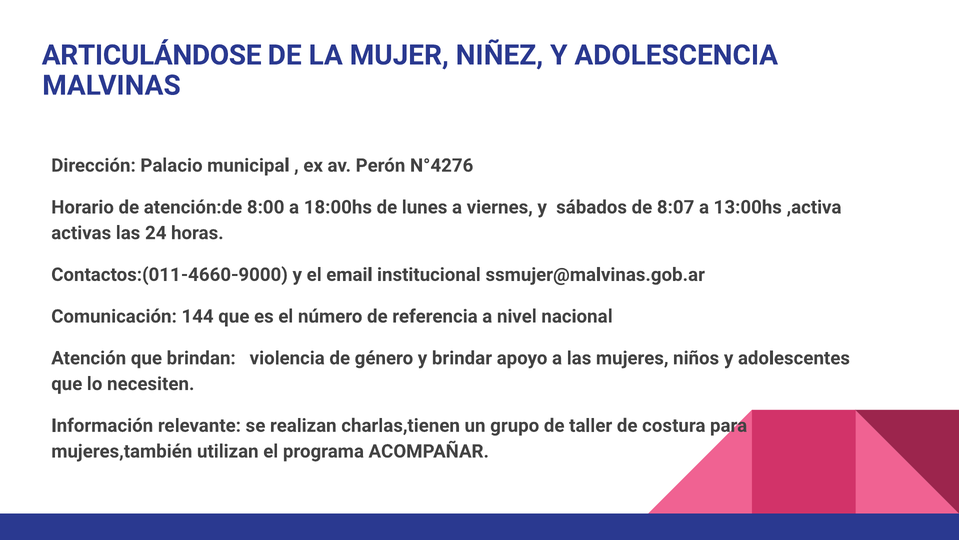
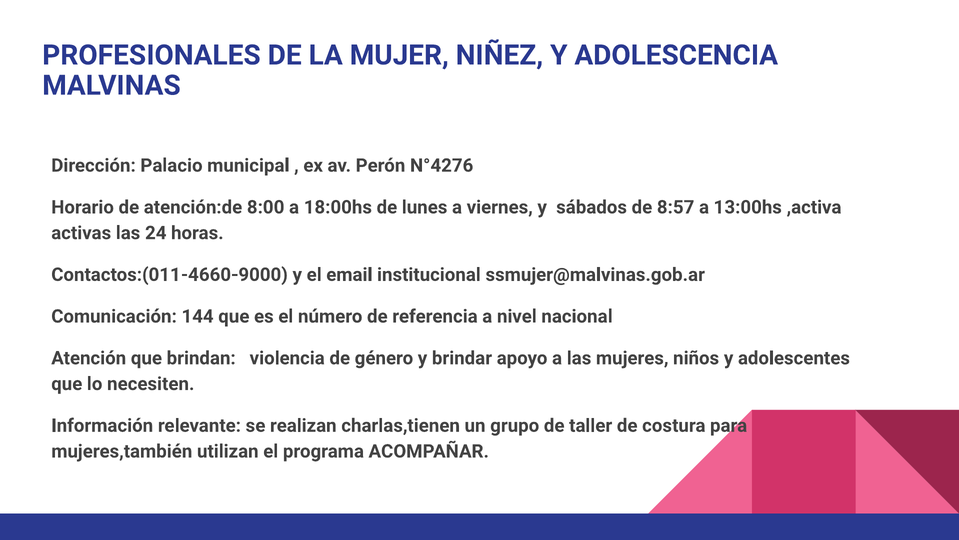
ARTICULÁNDOSE: ARTICULÁNDOSE -> PROFESIONALES (151, 55)
8:07: 8:07 -> 8:57 (676, 207)
